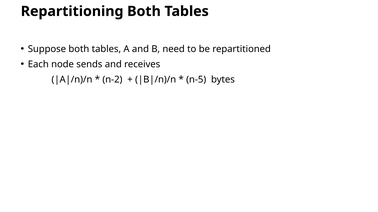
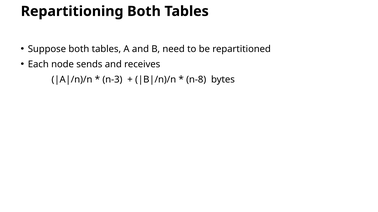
n-2: n-2 -> n-3 (112, 80)
n-5: n-5 -> n-8 (196, 80)
